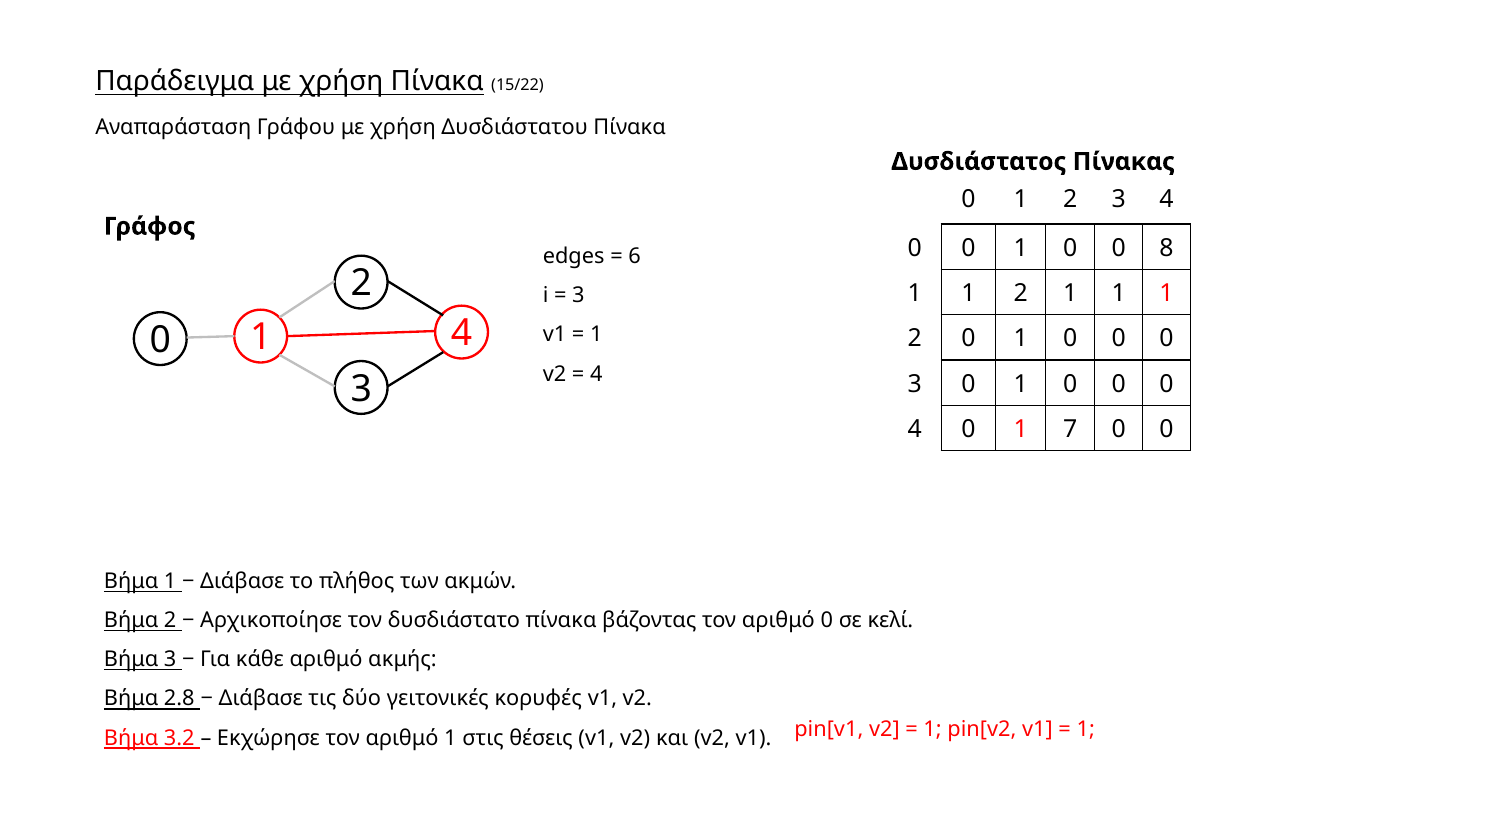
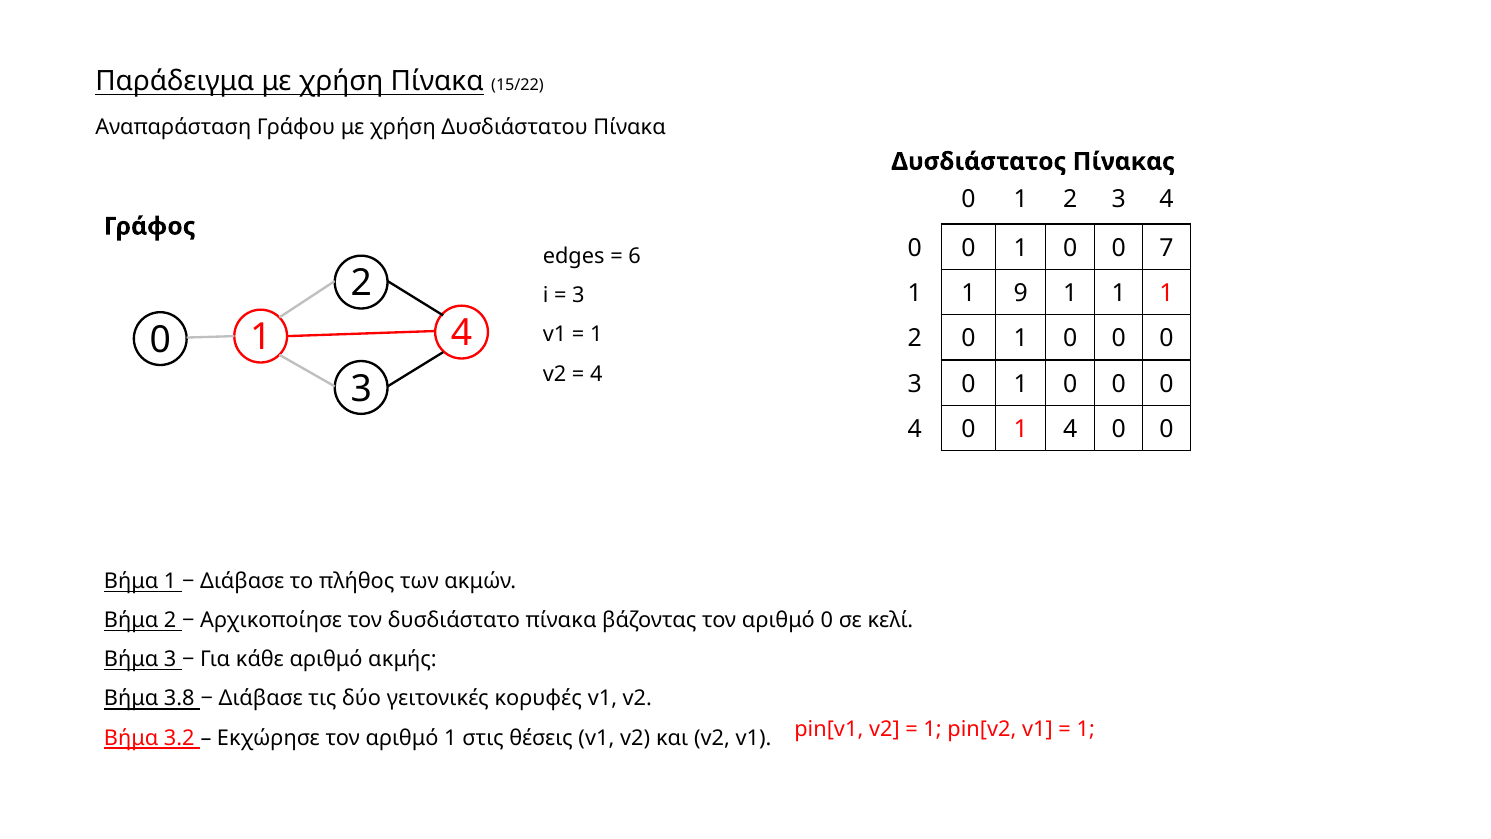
8: 8 -> 7 (1167, 248)
2: 2 -> 9 (1021, 293)
1 7: 7 -> 4 (1070, 429)
2.8: 2.8 -> 3.8 (179, 699)
